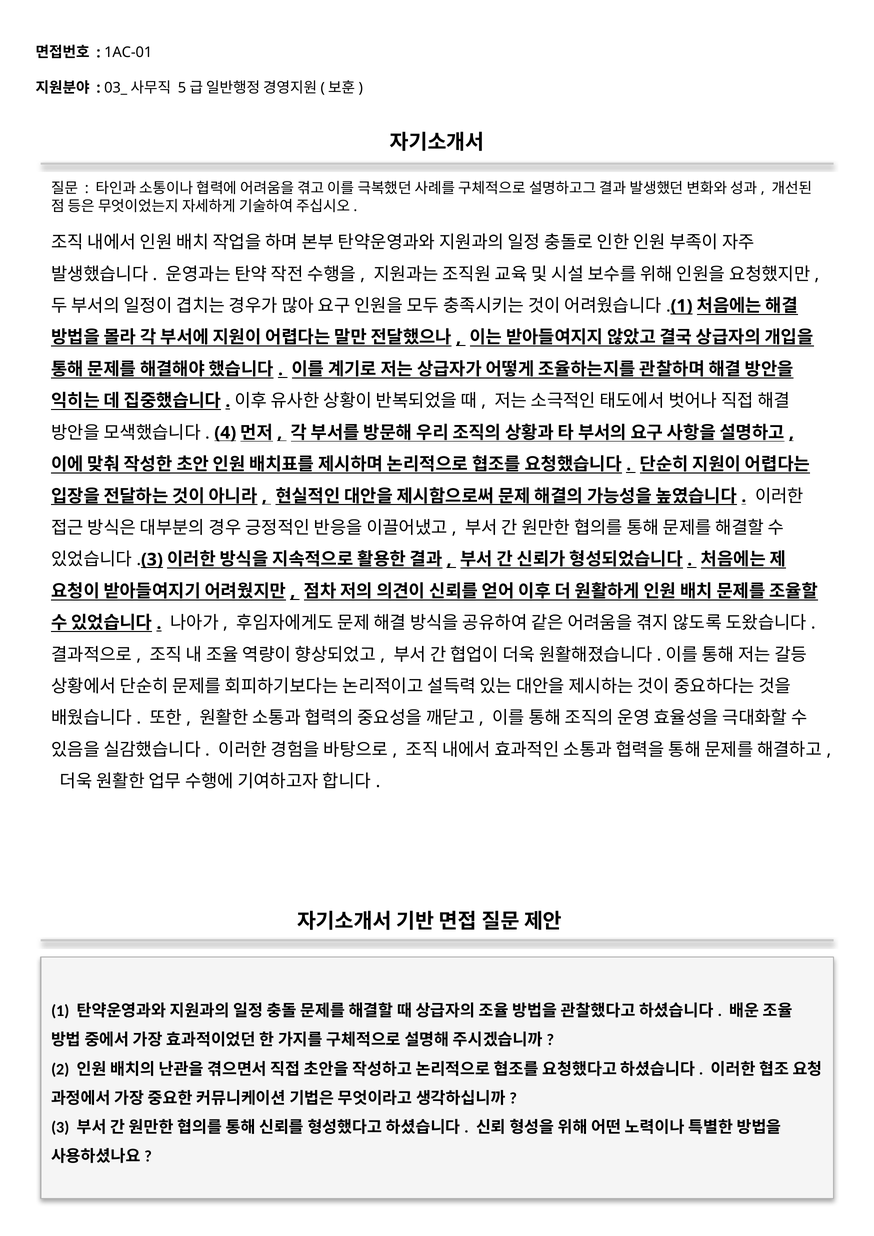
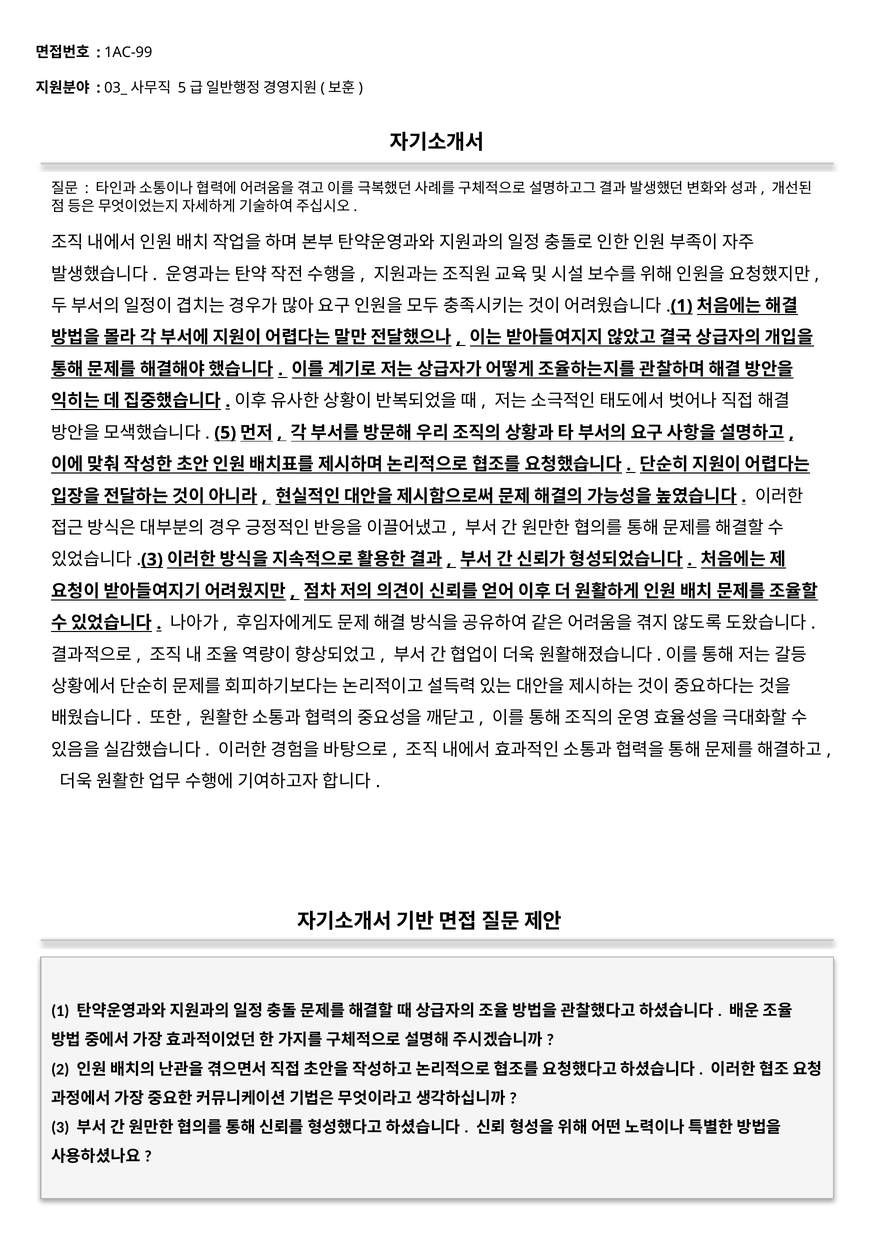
1AC-01: 1AC-01 -> 1AC-99 (128, 53)
4: 4 -> 5 (225, 433)
